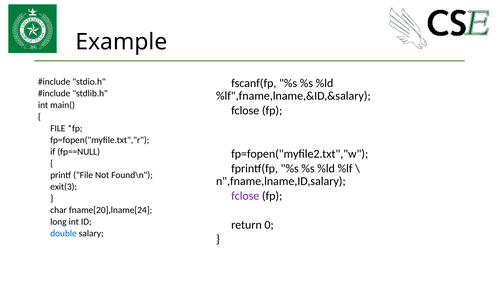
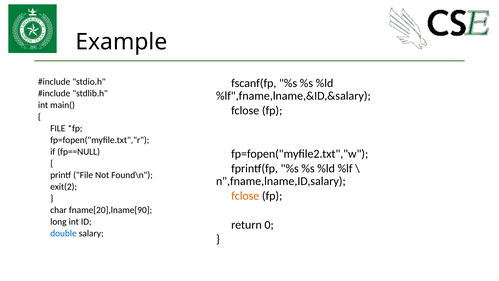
exit(3: exit(3 -> exit(2 (64, 187)
fclose colour: purple -> orange (245, 196)
fname[20],lname[24: fname[20],lname[24 -> fname[20],lname[90 (111, 210)
